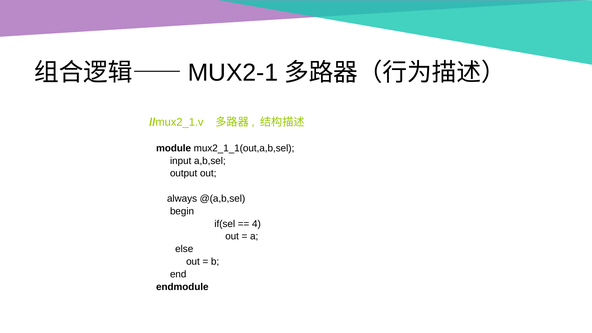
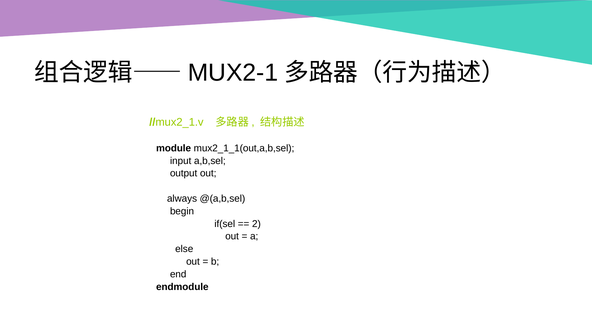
4: 4 -> 2 (256, 224)
